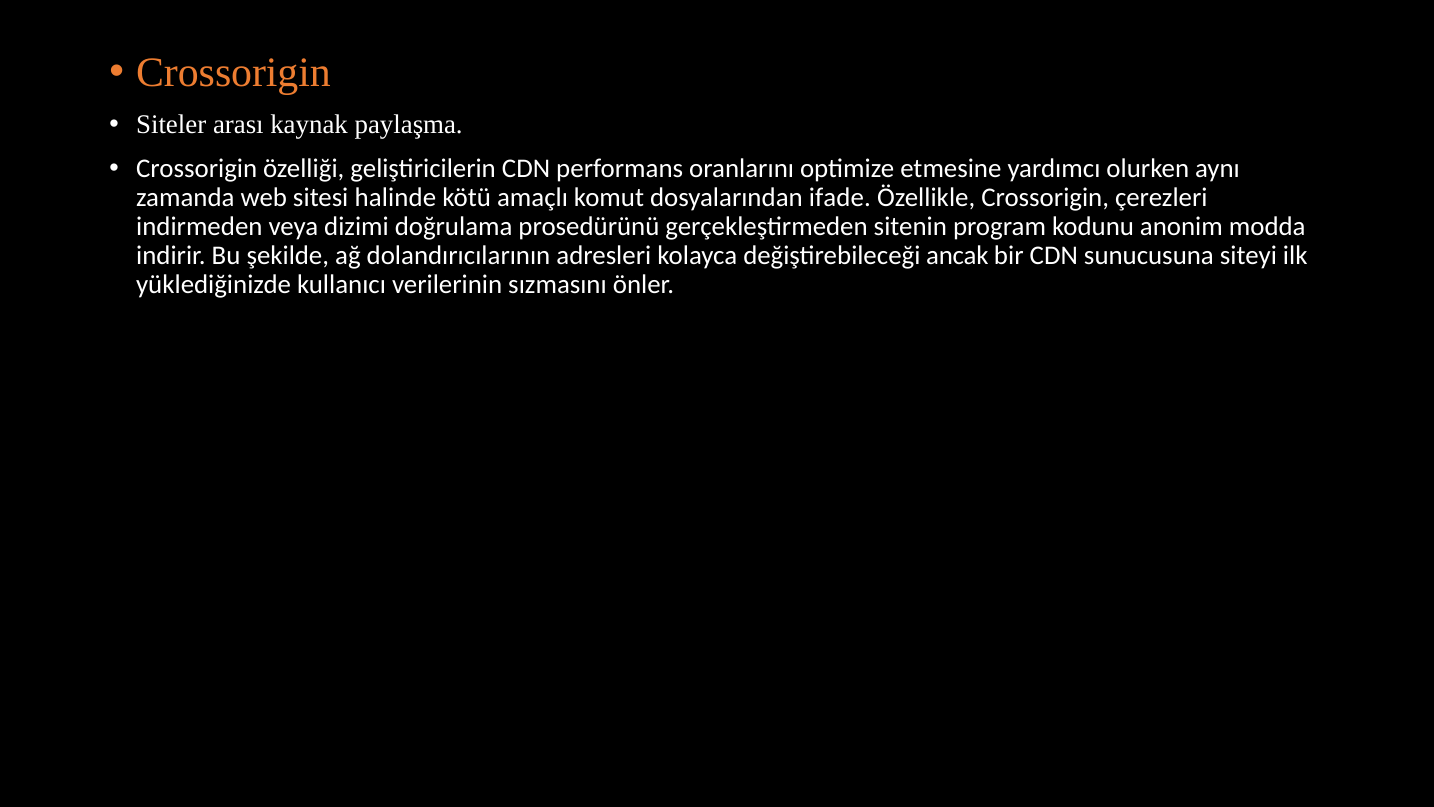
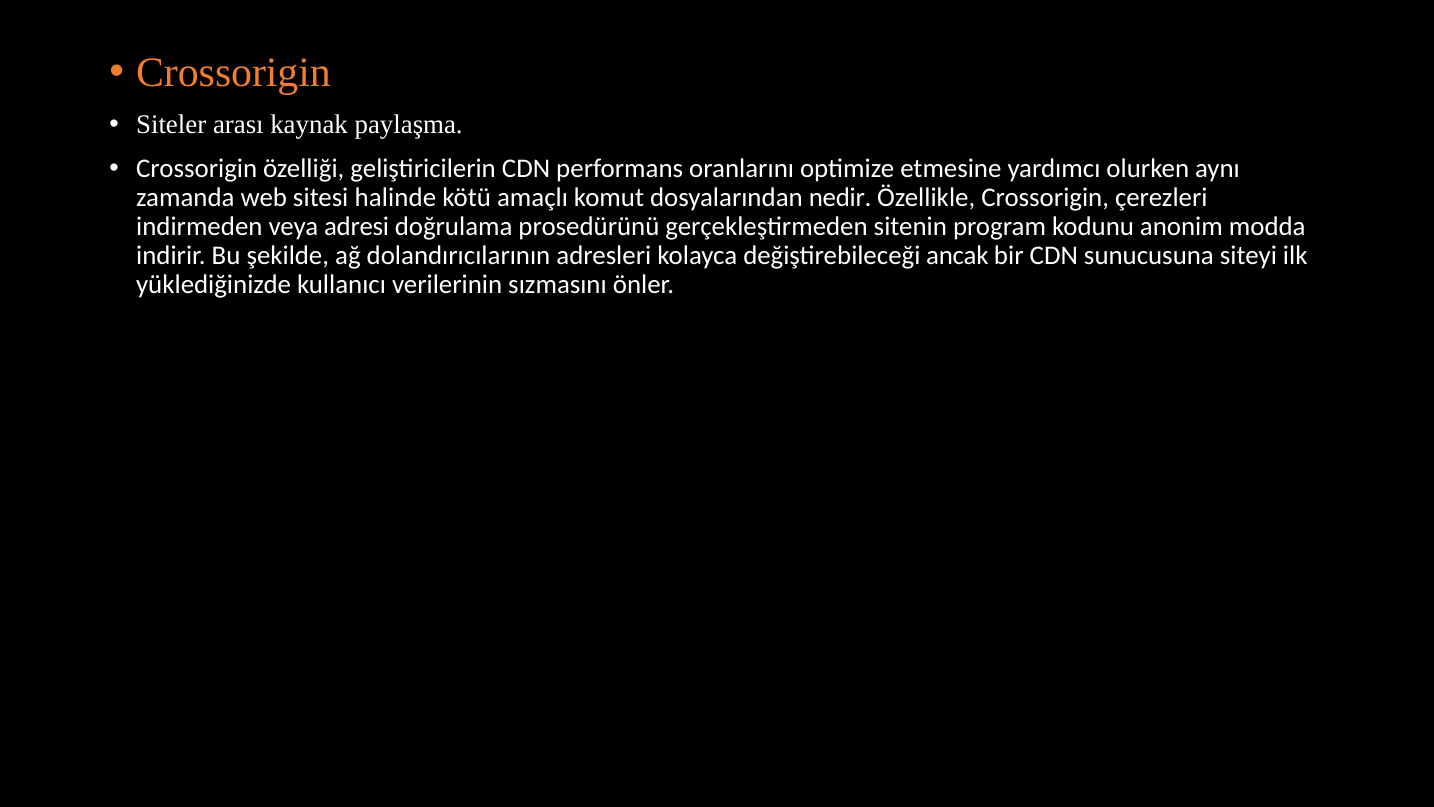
ifade: ifade -> nedir (840, 197)
dizimi: dizimi -> adresi (357, 227)
